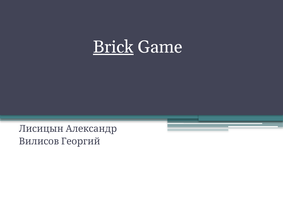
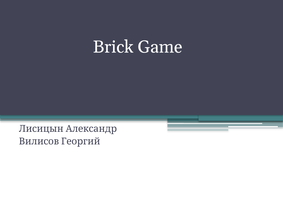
Brick underline: present -> none (113, 47)
